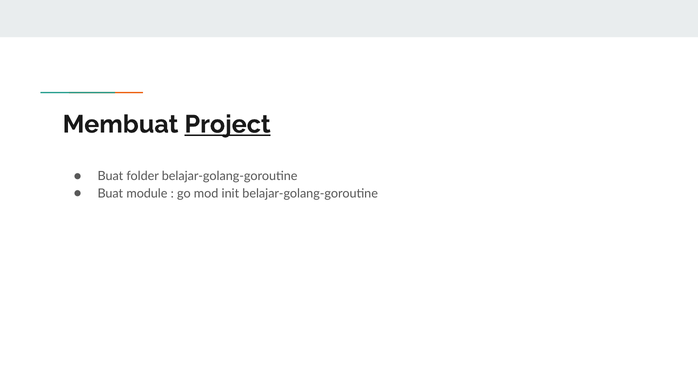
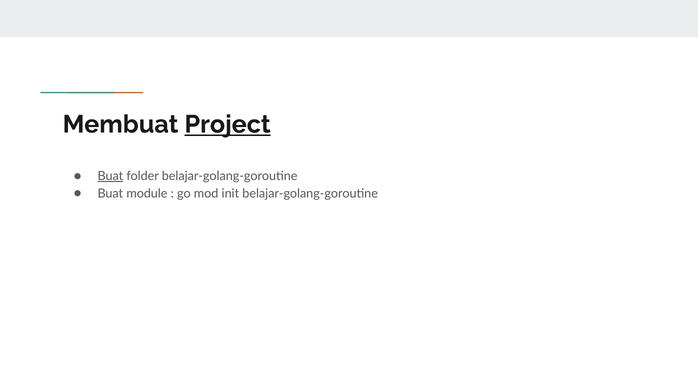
Buat underline: none -> present (110, 176)
